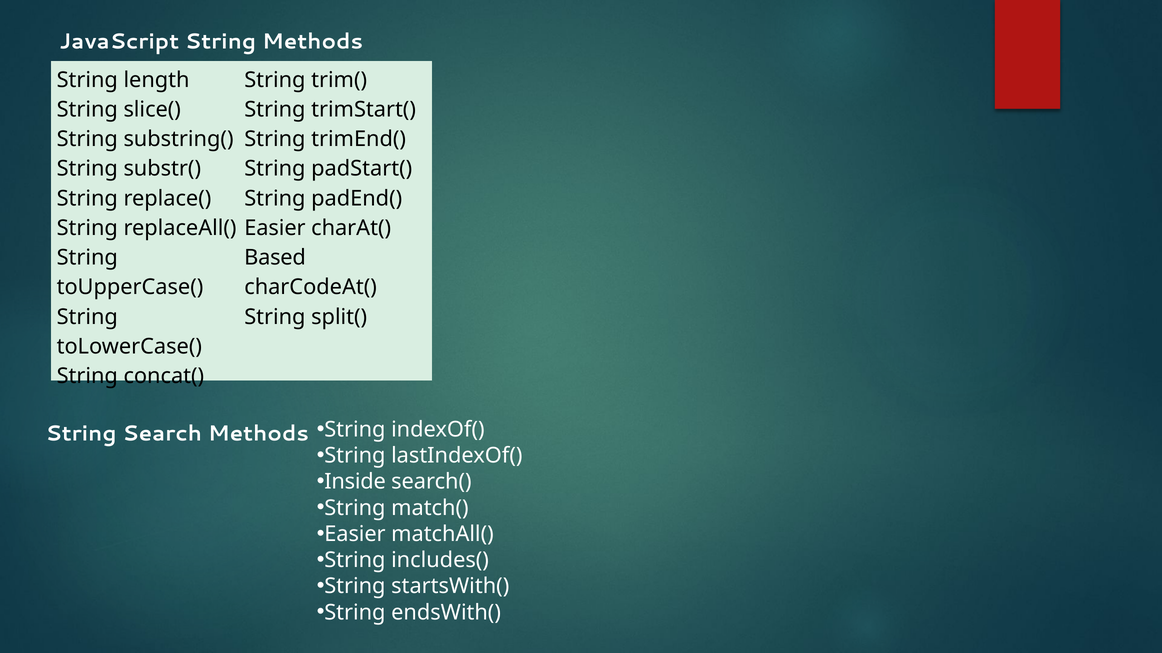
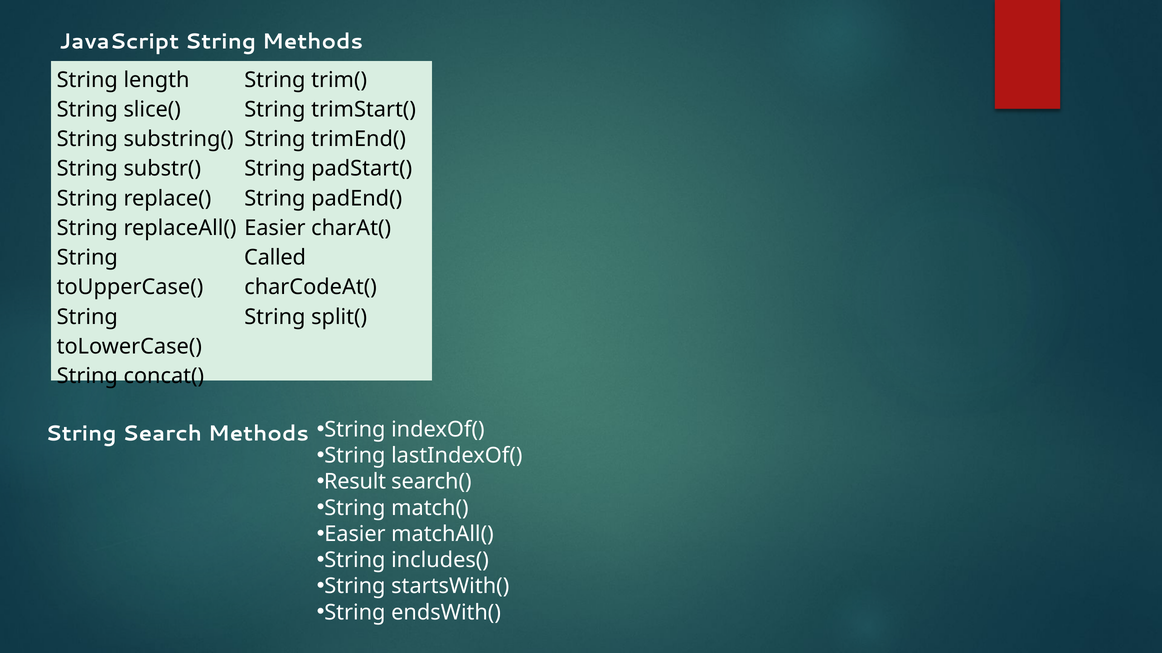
Based: Based -> Called (275, 258)
Inside: Inside -> Result (355, 482)
